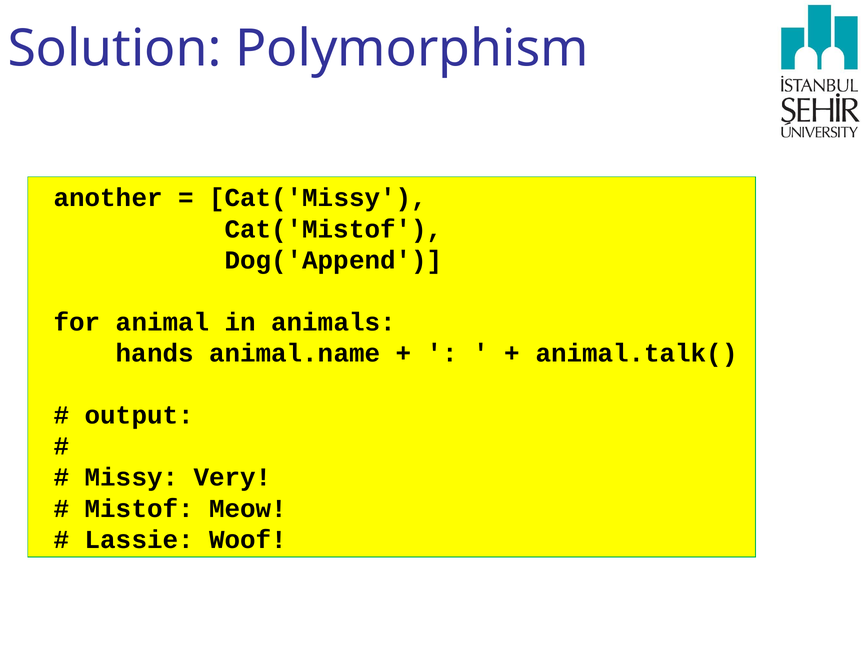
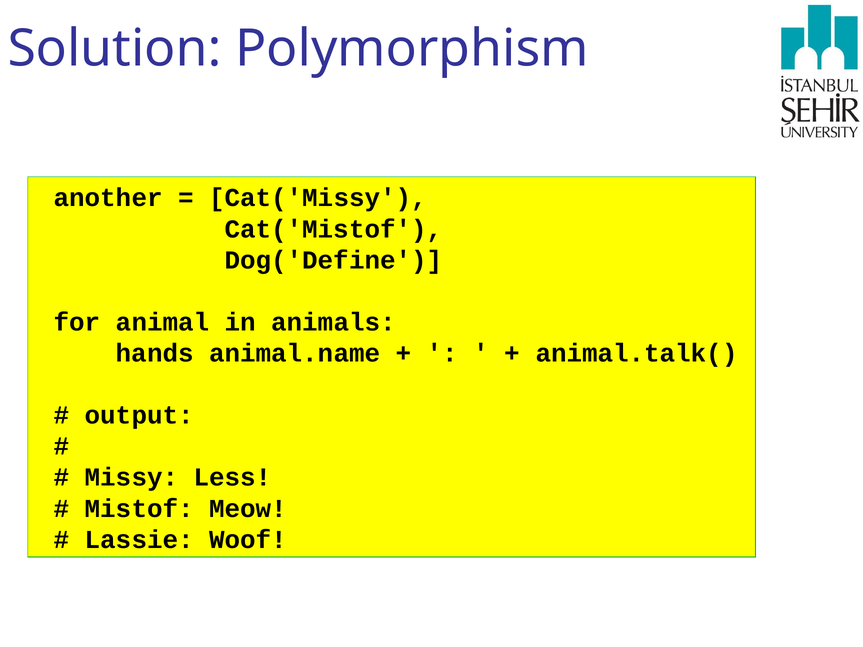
Dog('Append: Dog('Append -> Dog('Define (333, 260)
Very: Very -> Less (233, 478)
